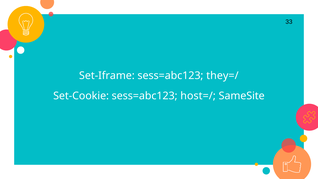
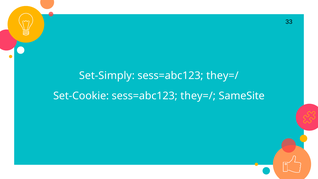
Set-Iframe: Set-Iframe -> Set-Simply (107, 75)
Set-Cookie sess=abc123 host=/: host=/ -> they=/ (198, 96)
